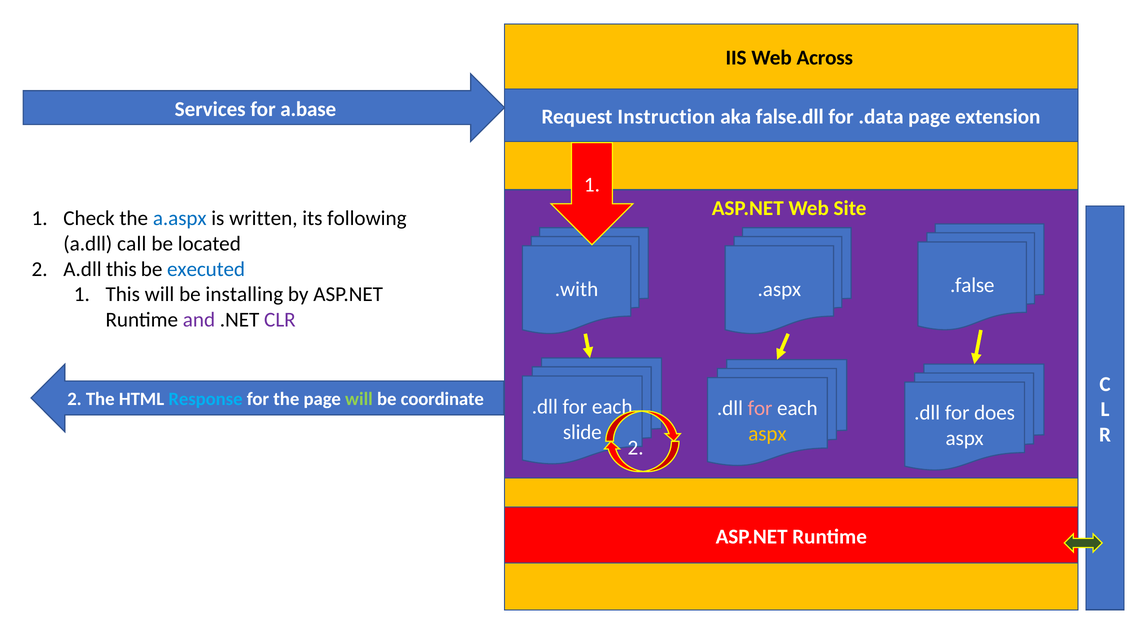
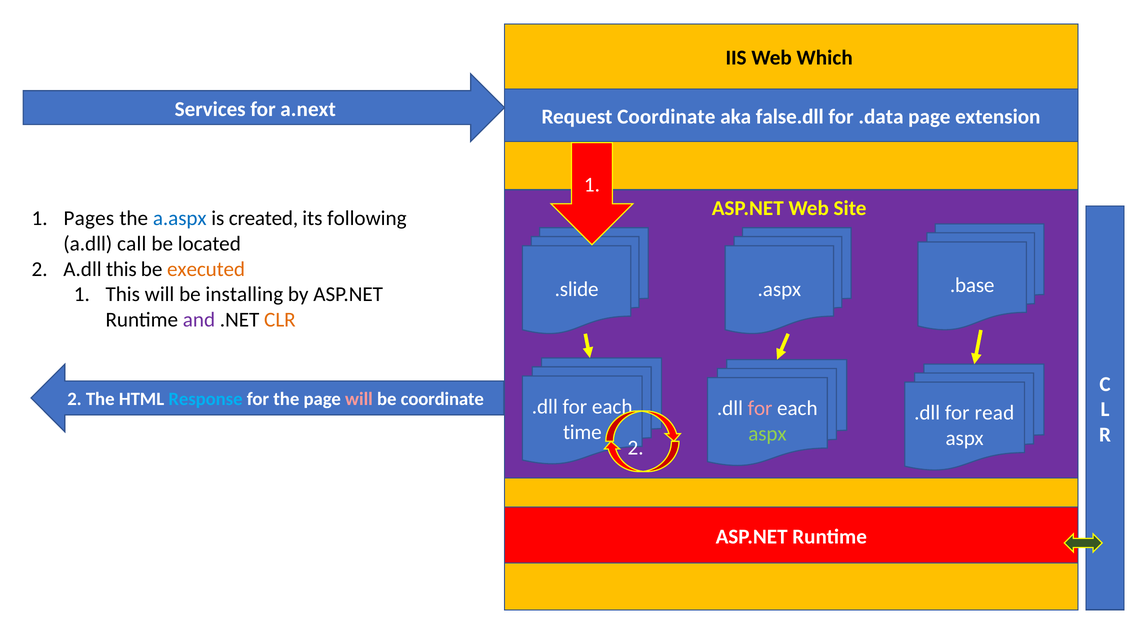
Across: Across -> Which (825, 58)
a.base: a.base -> a.next (308, 109)
Request Instruction: Instruction -> Coordinate (666, 117)
Check: Check -> Pages (89, 218)
written: written -> created (263, 218)
executed colour: blue -> orange (206, 269)
.with: .with -> .slide (577, 289)
.false: .false -> .base (972, 285)
CLR colour: purple -> orange (280, 320)
will colour: light green -> pink (359, 399)
does: does -> read (994, 413)
slide: slide -> time (582, 432)
aspx colour: yellow -> light green (767, 434)
